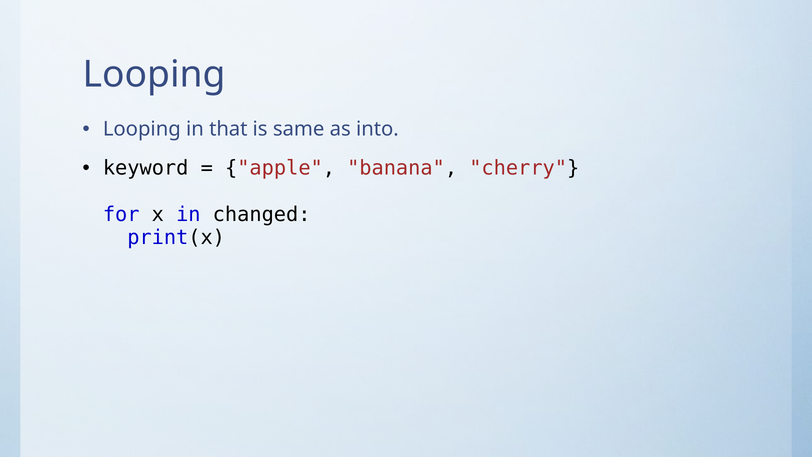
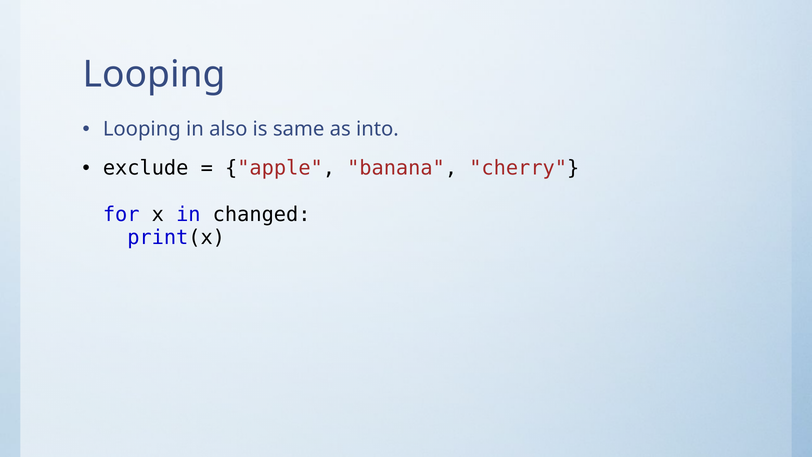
that: that -> also (228, 129)
keyword: keyword -> exclude (146, 168)
